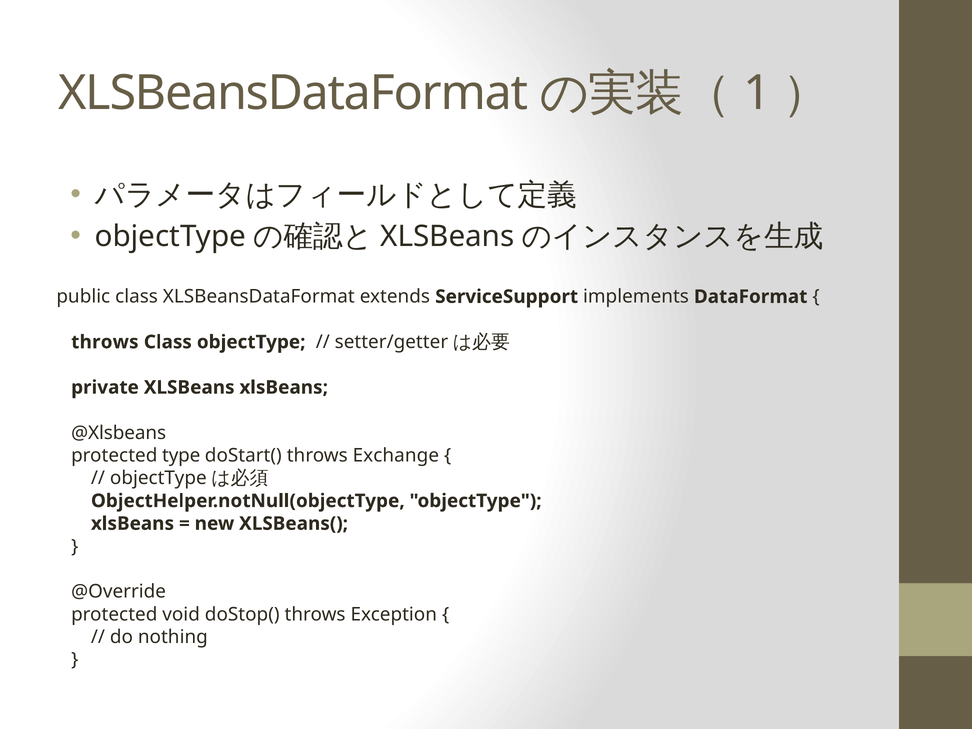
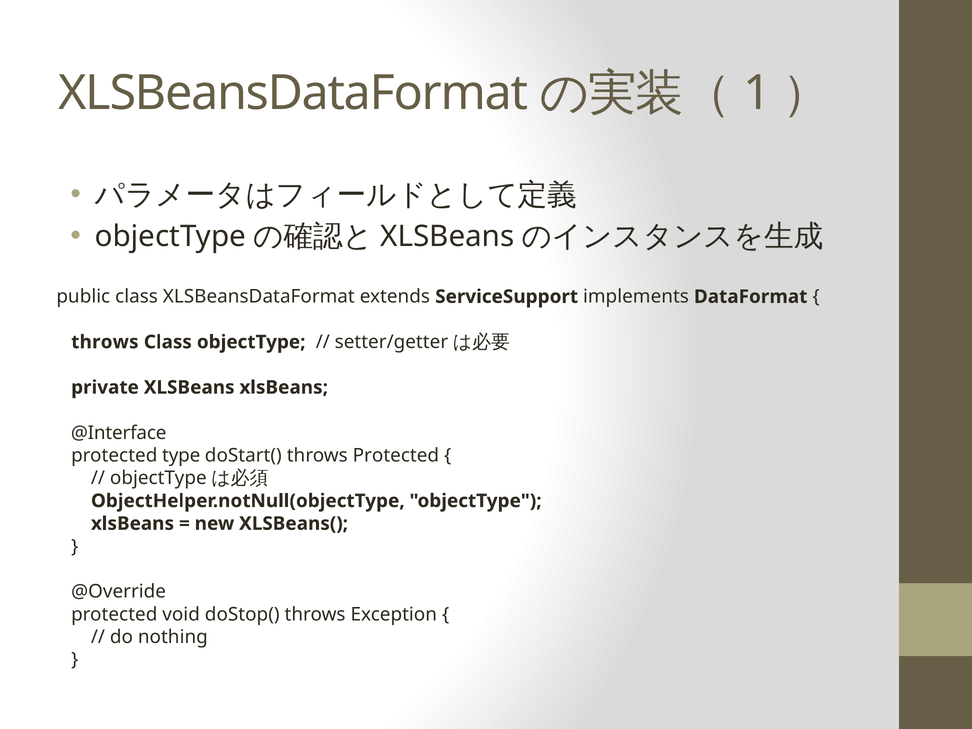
@Xlsbeans: @Xlsbeans -> @Interface (119, 433)
throws Exchange: Exchange -> Protected (396, 455)
